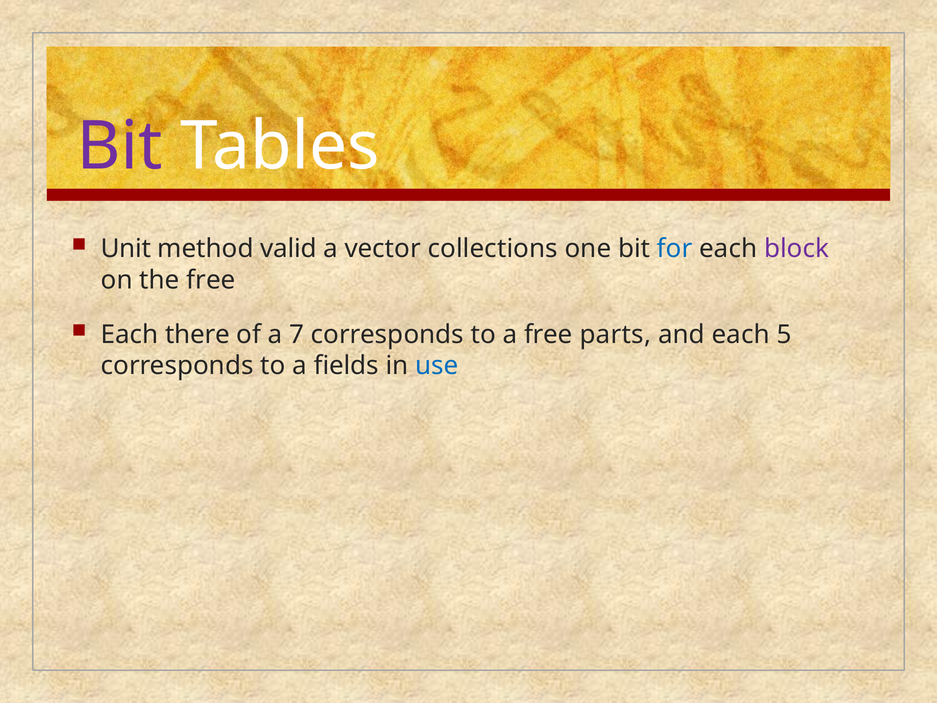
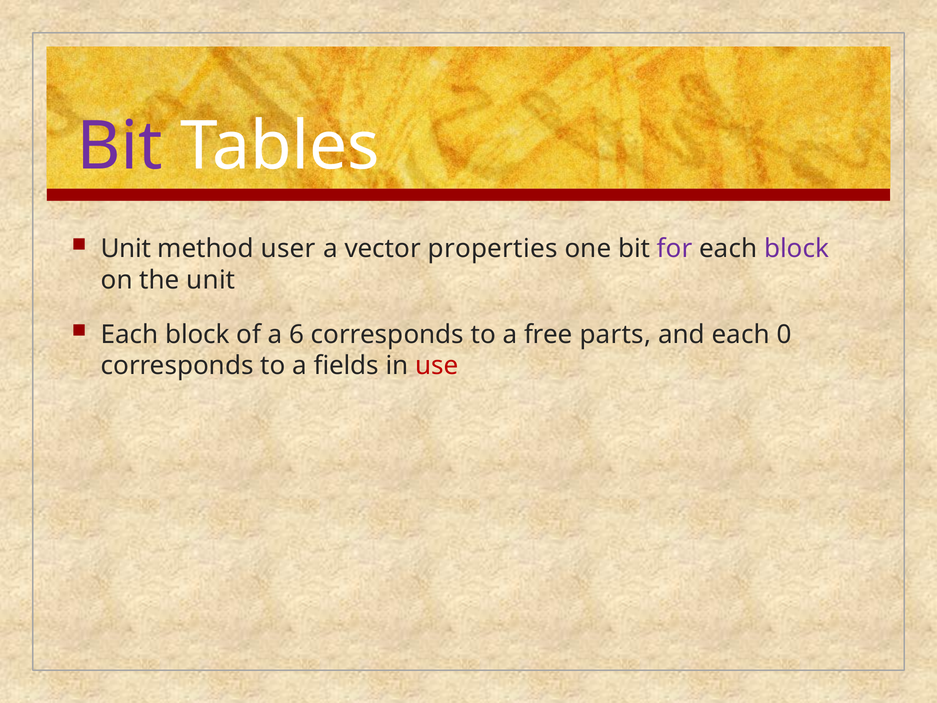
valid: valid -> user (288, 249)
collections: collections -> properties (493, 249)
for colour: blue -> purple (675, 249)
the free: free -> unit (211, 280)
there: there -> block (197, 334)
7: 7 -> 6 (297, 334)
5: 5 -> 0 (784, 334)
use colour: blue -> red (437, 366)
